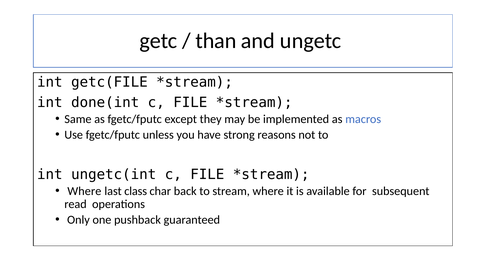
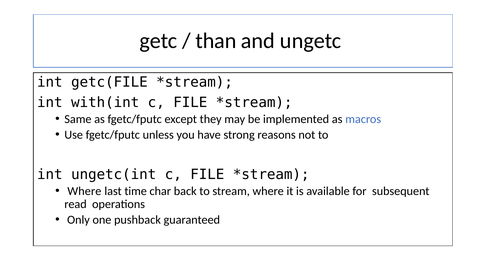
done(int: done(int -> with(int (105, 103)
class: class -> time (136, 191)
